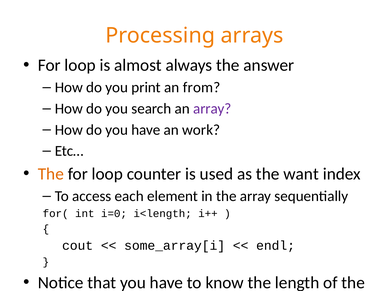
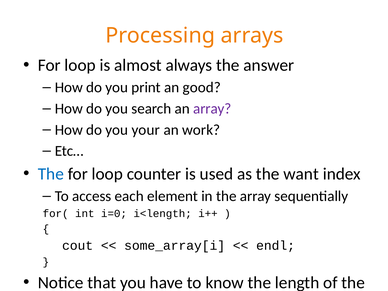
from: from -> good (202, 88)
do you have: have -> your (146, 130)
The colour: orange -> blue (51, 174)
